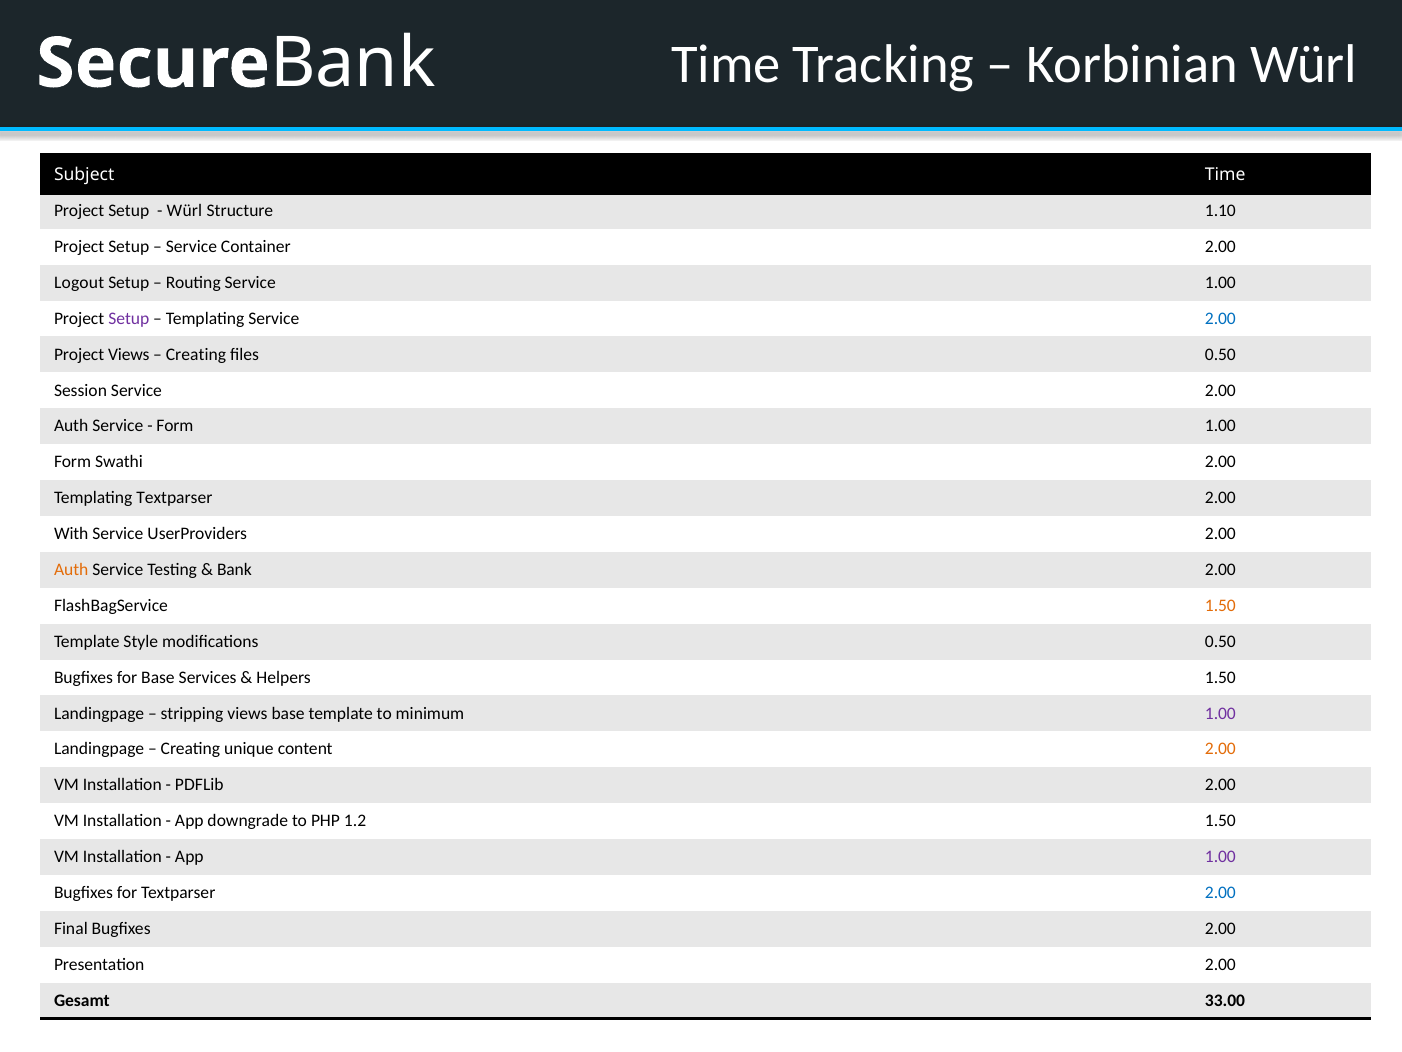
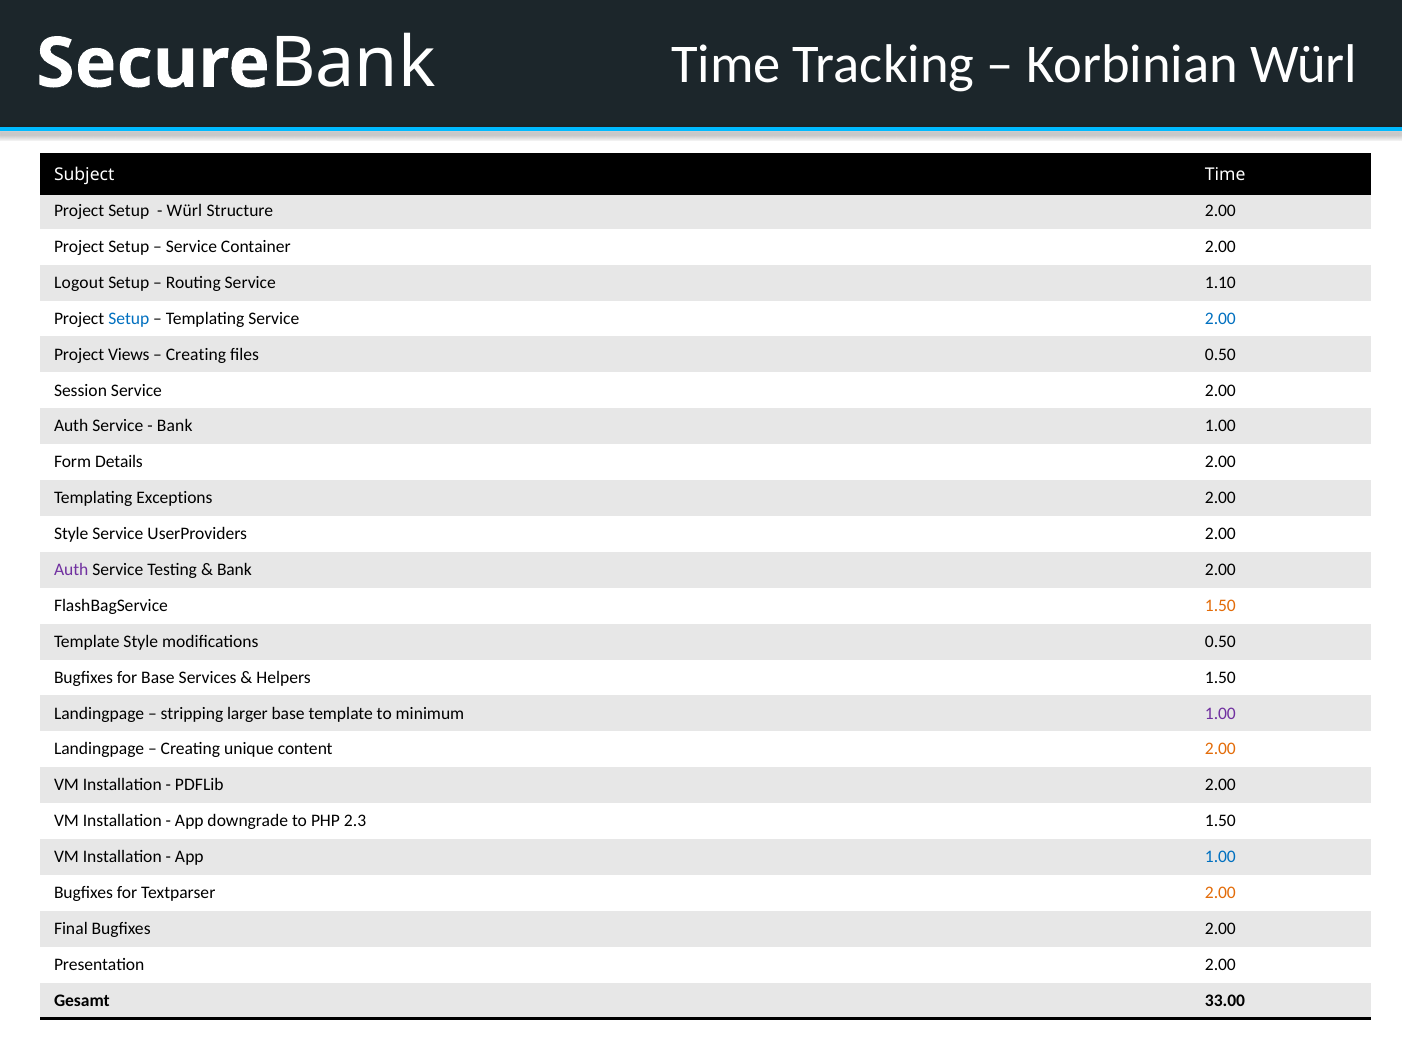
Structure 1.10: 1.10 -> 2.00 (1220, 211)
Service 1.00: 1.00 -> 1.10 (1220, 282)
Setup colour: purple -> blue (129, 318)
Form: Form -> Bank (175, 426)
Swathi: Swathi -> Details (119, 462)
Templating Textparser: Textparser -> Exceptions (174, 498)
With: With -> Style (71, 534)
Auth colour: orange -> purple (71, 569)
stripping views: views -> larger (247, 713)
1.2: 1.2 -> 2.3 (355, 821)
1.00 colour: purple -> blue (1220, 856)
2.00 colour: blue -> orange (1220, 892)
